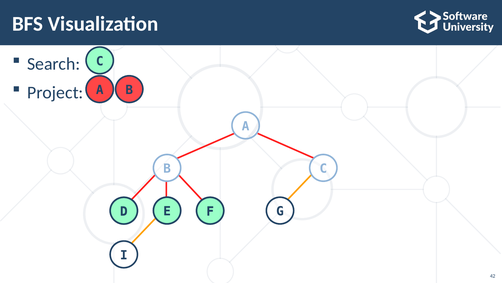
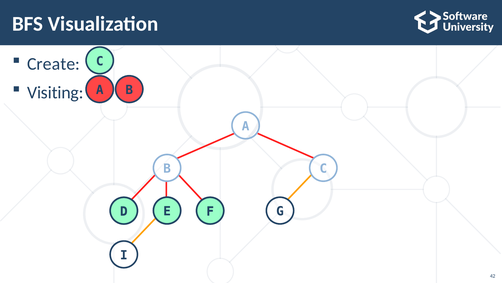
Search: Search -> Create (54, 64)
Project: Project -> Visiting (55, 92)
